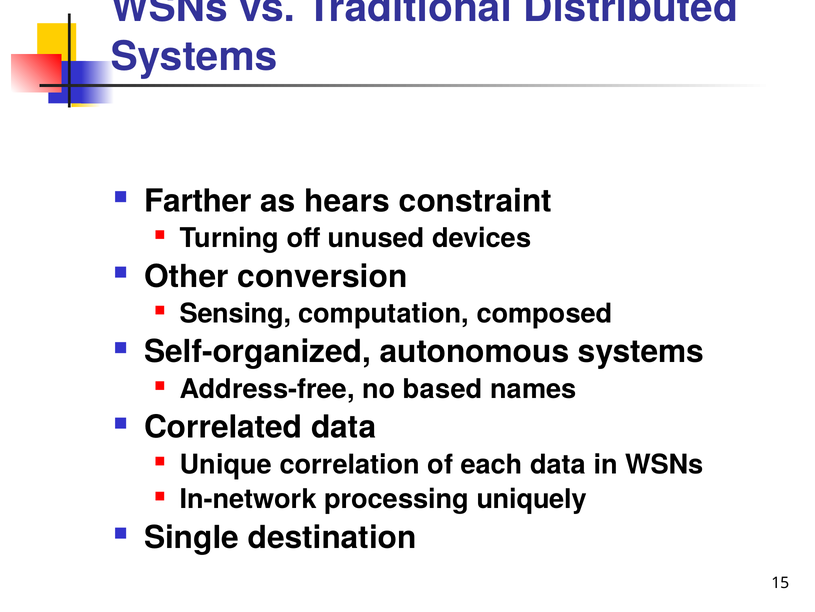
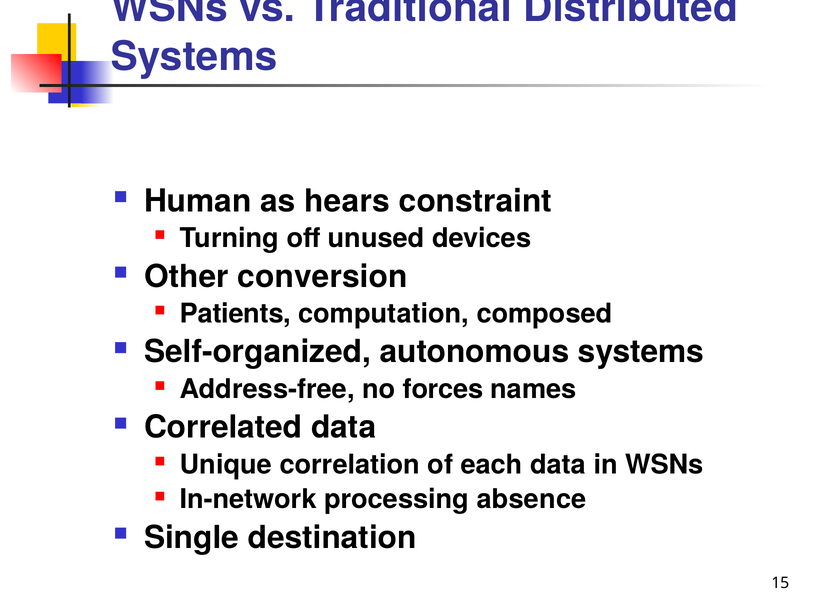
Farther: Farther -> Human (198, 201)
Sensing: Sensing -> Patients (235, 313)
based: based -> forces (443, 389)
uniquely: uniquely -> absence (532, 499)
